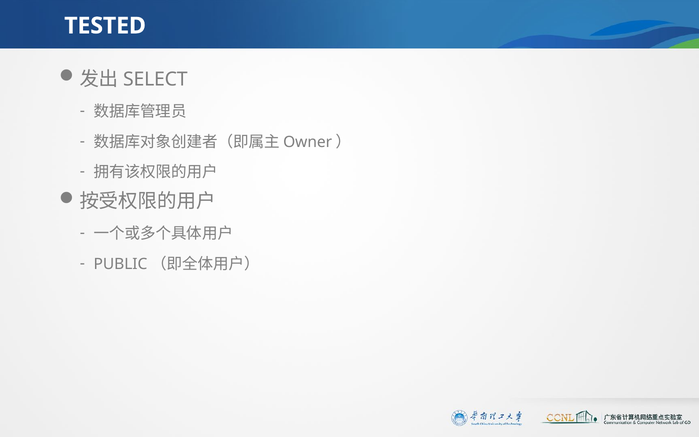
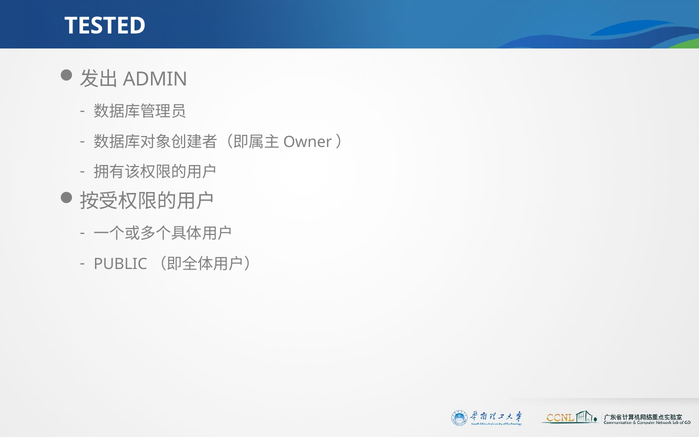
SELECT: SELECT -> ADMIN (155, 79)
